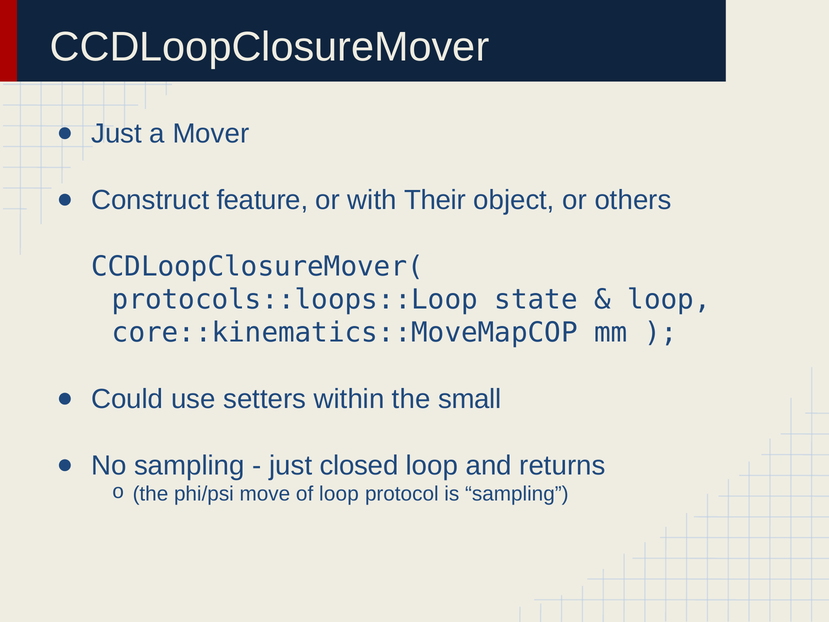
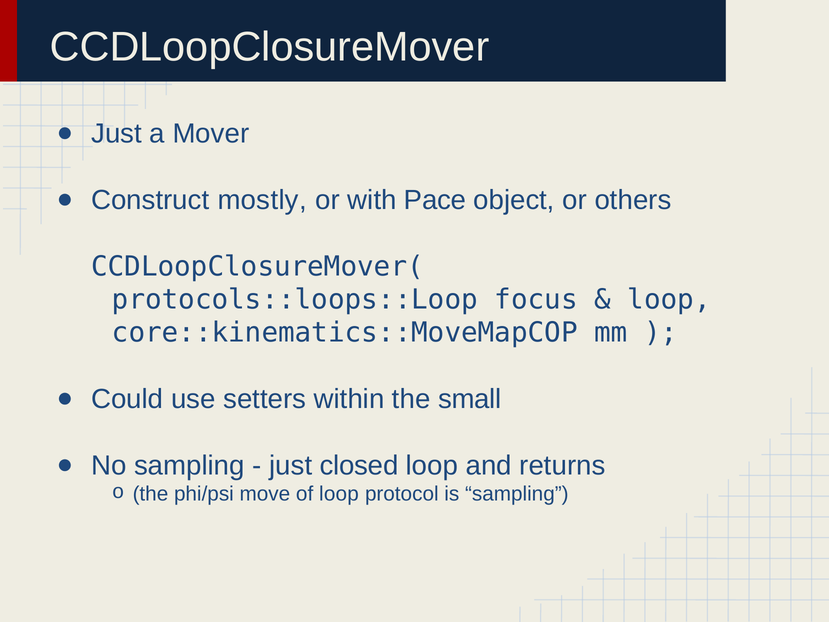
feature: feature -> mostly (262, 200)
Their: Their -> Pace (435, 200)
state: state -> focus (536, 299)
